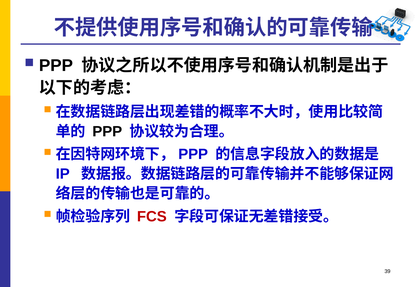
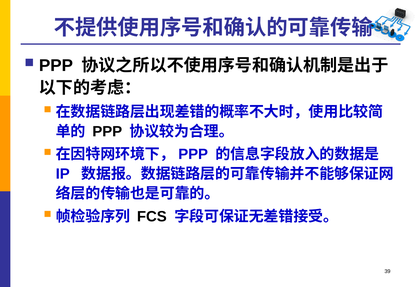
FCS colour: red -> black (152, 217)
